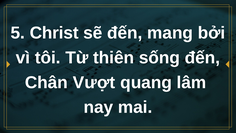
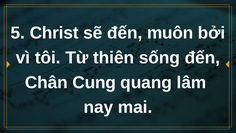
mang: mang -> muôn (170, 33)
Vượt: Vượt -> Cung (94, 82)
